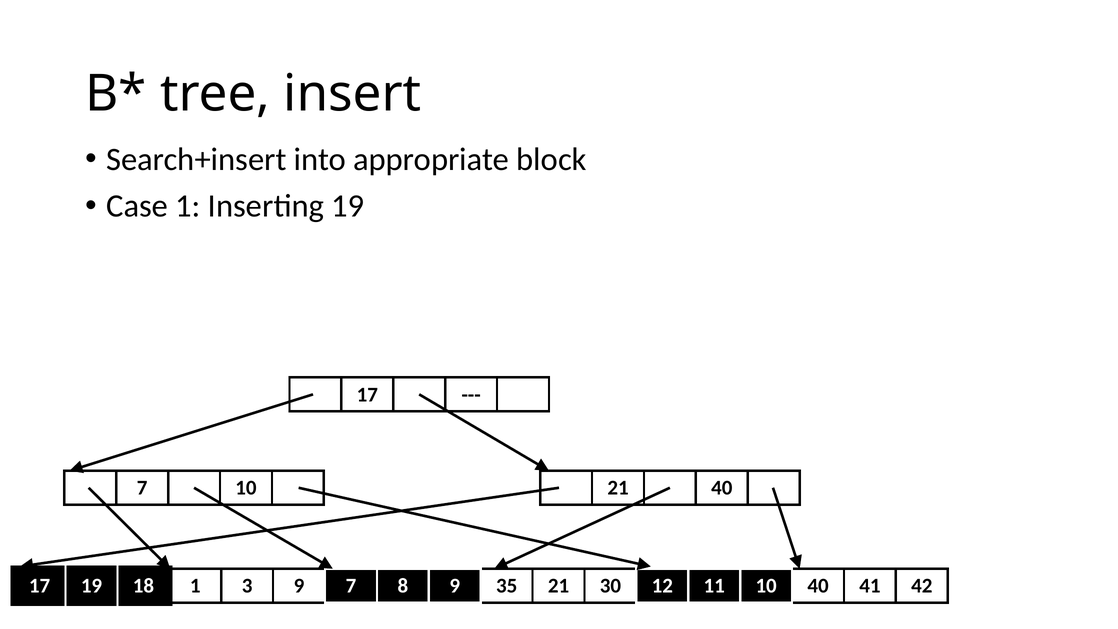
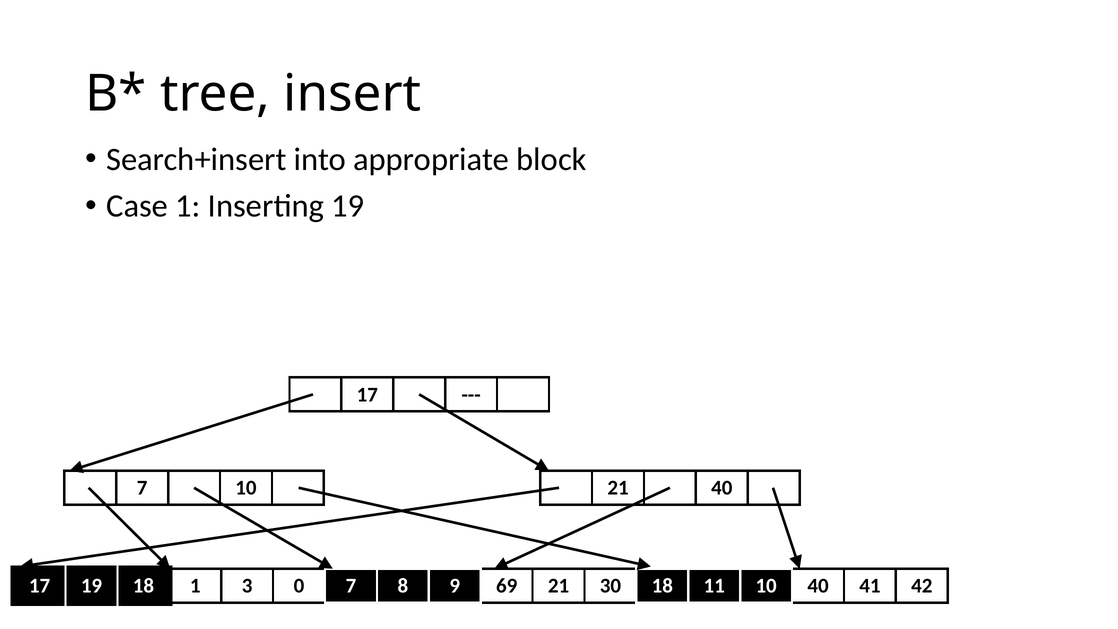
3 9: 9 -> 0 (299, 586)
35: 35 -> 69 (507, 586)
30 12: 12 -> 18 (662, 586)
